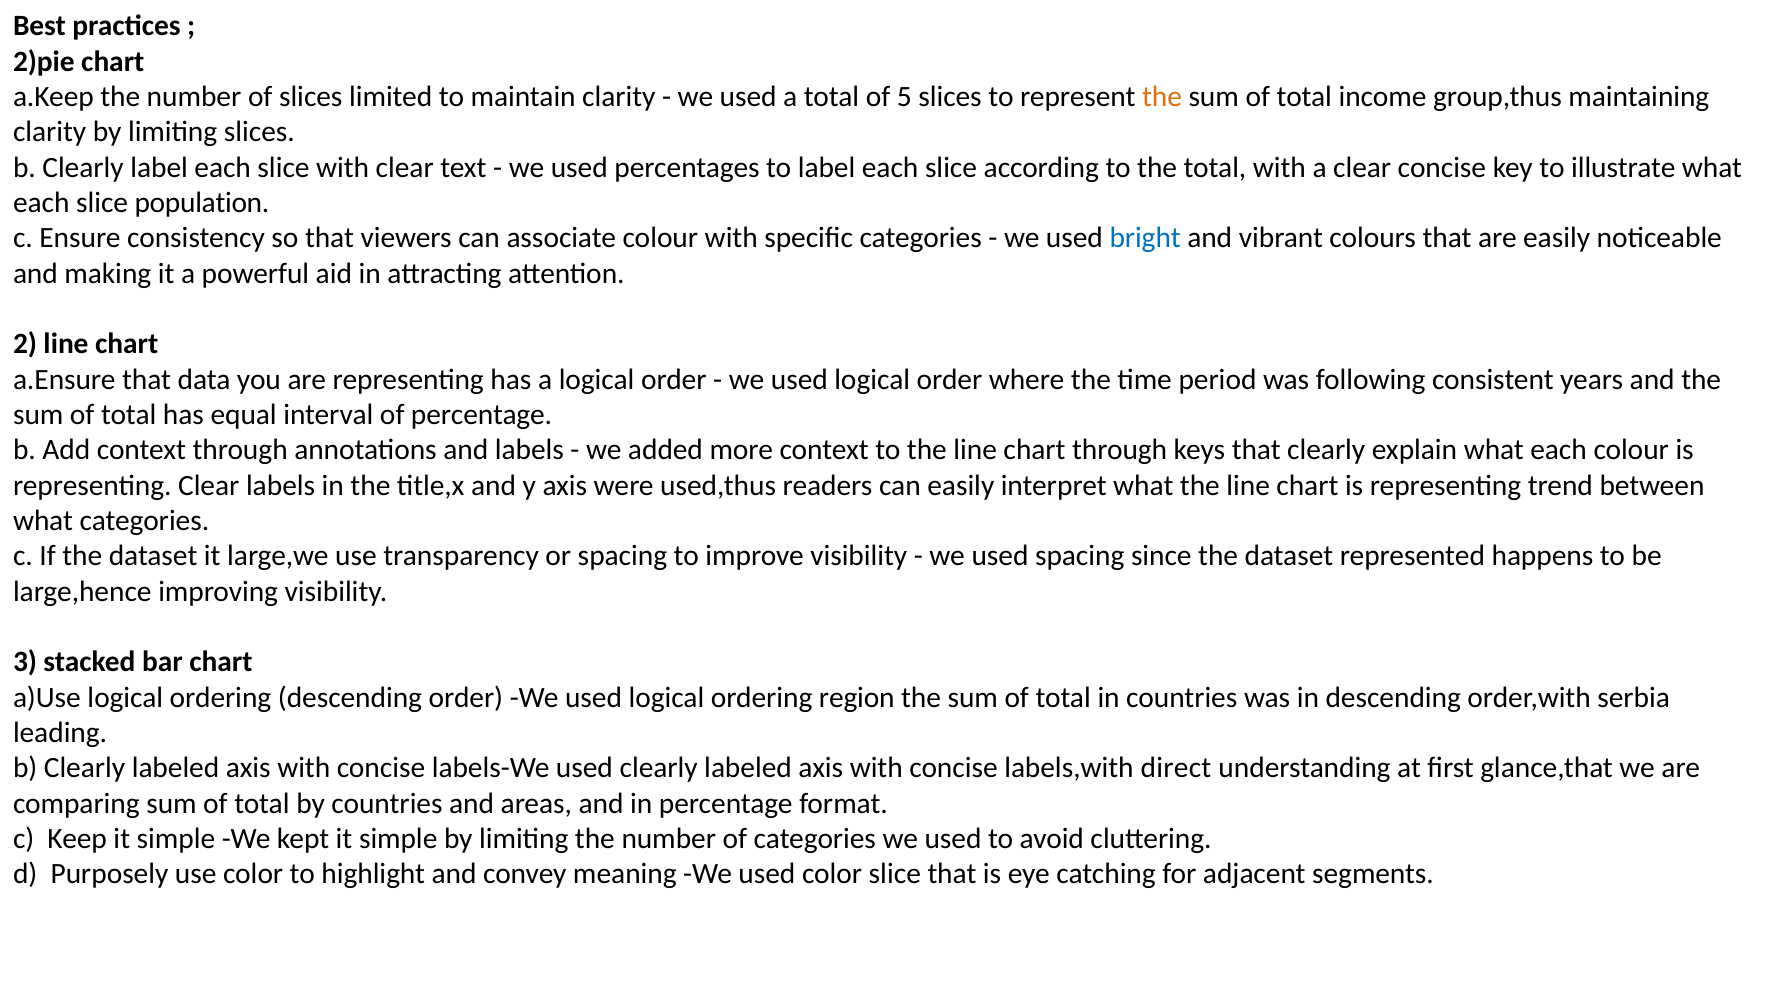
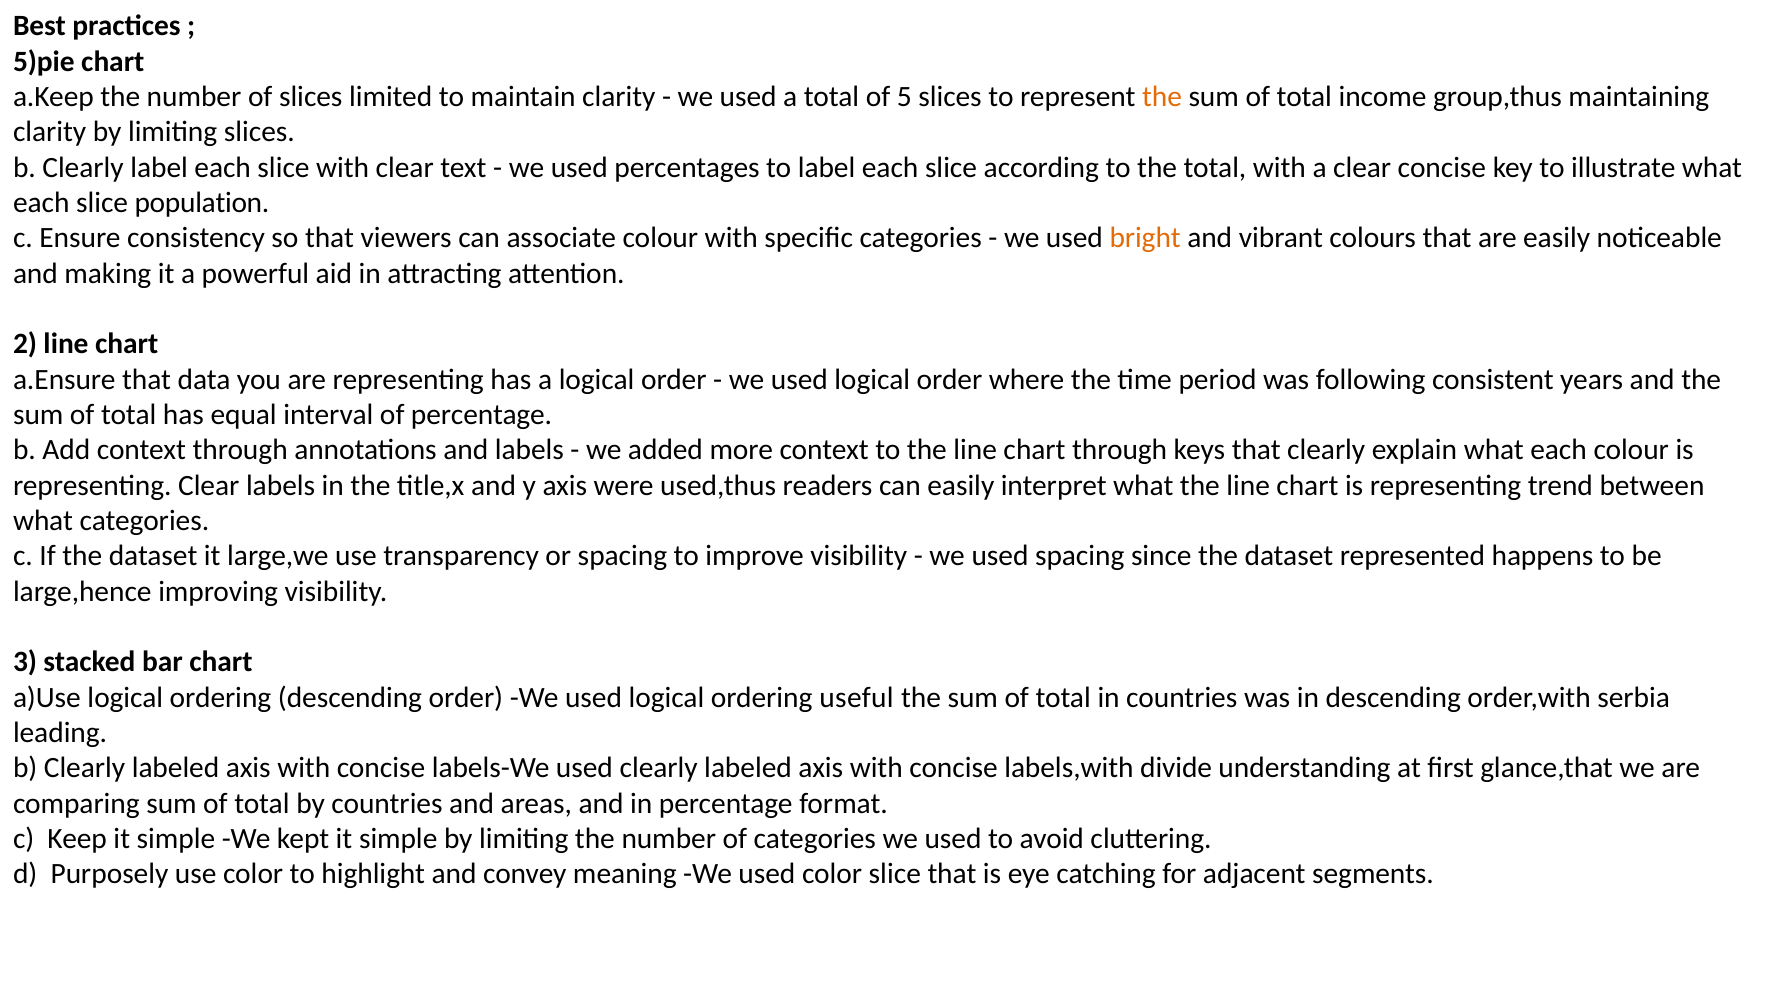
2)pie: 2)pie -> 5)pie (44, 62)
bright colour: blue -> orange (1145, 238)
region: region -> useful (857, 698)
direct: direct -> divide (1176, 768)
